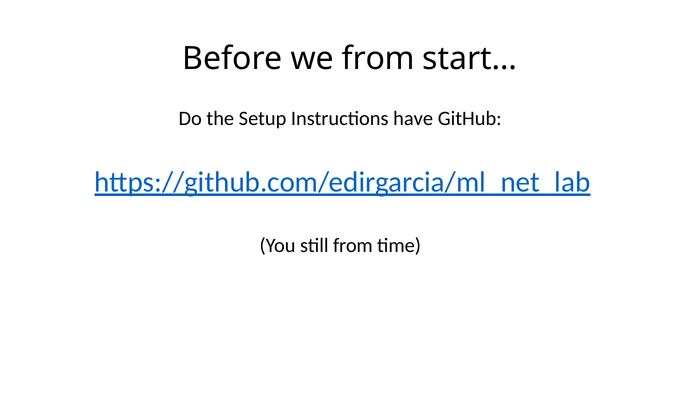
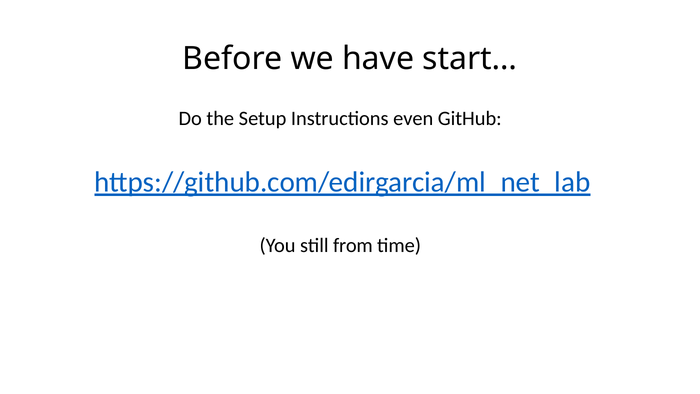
we from: from -> have (378, 59)
have: have -> even (413, 118)
